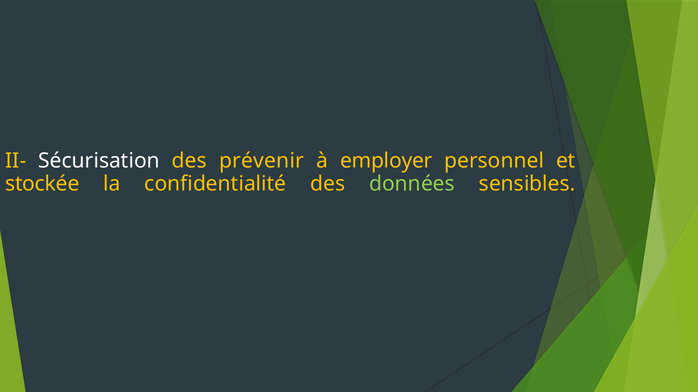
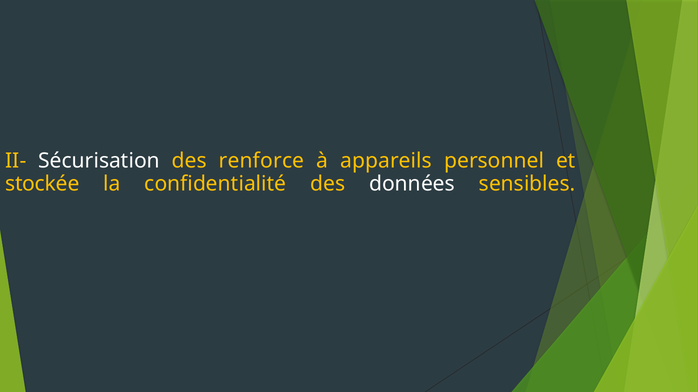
prévenir: prévenir -> renforce (262, 161)
employer: employer -> appareils (386, 161)
données colour: light green -> white (412, 184)
